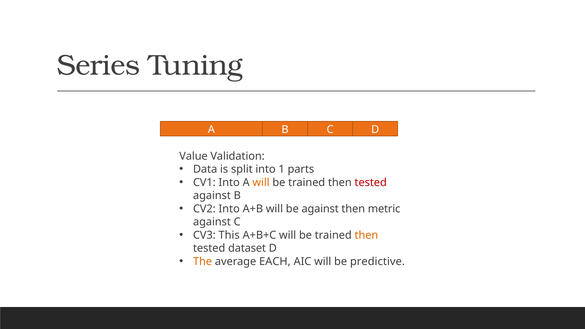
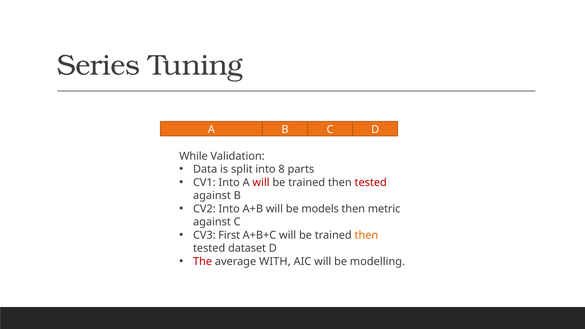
Value: Value -> While (194, 156)
1: 1 -> 8 (282, 169)
will colour: orange -> red (261, 182)
be against: against -> models (320, 209)
This: This -> First (229, 235)
The colour: orange -> red (203, 261)
EACH: EACH -> WITH (275, 261)
predictive: predictive -> modelling (377, 261)
